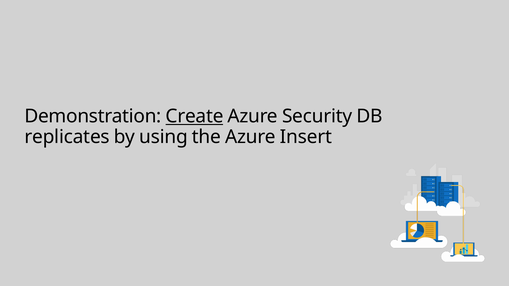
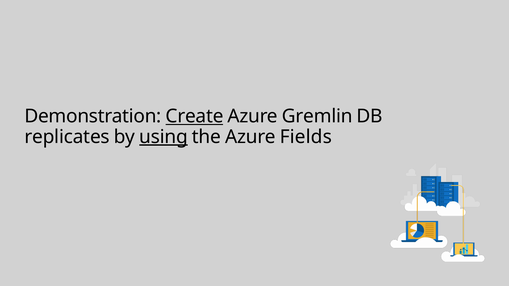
Security: Security -> Gremlin (317, 116)
using underline: none -> present (164, 137)
Insert: Insert -> Fields (306, 137)
